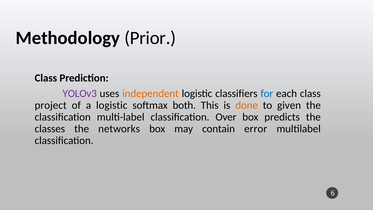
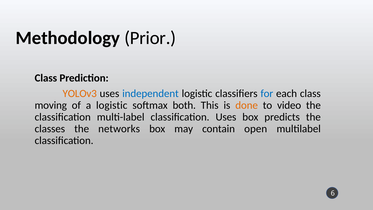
YOLOv3 colour: purple -> orange (80, 93)
independent colour: orange -> blue (150, 93)
project: project -> moving (51, 105)
given: given -> video (289, 105)
classification Over: Over -> Uses (226, 117)
error: error -> open (256, 129)
